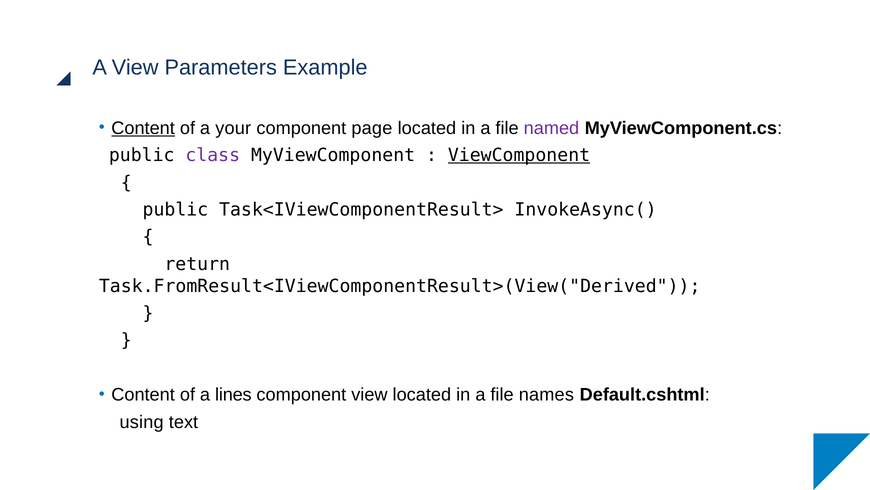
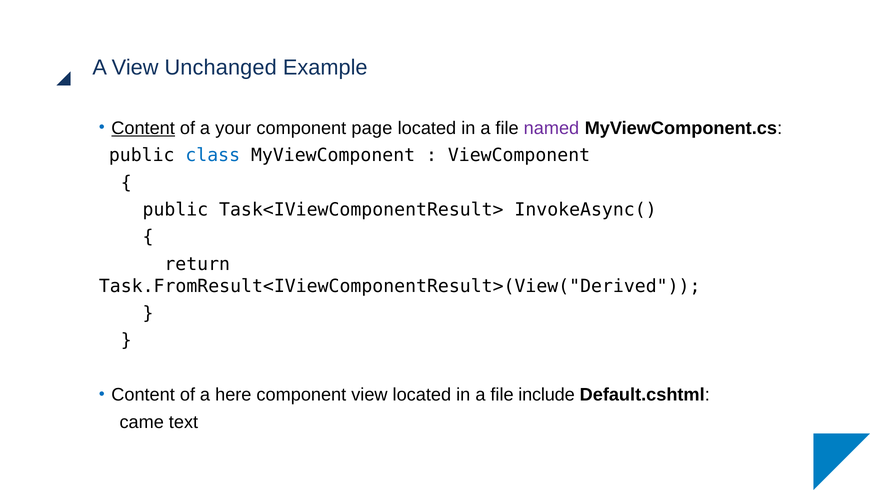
Parameters: Parameters -> Unchanged (221, 67)
class colour: purple -> blue (213, 155)
ViewComponent underline: present -> none (519, 155)
lines: lines -> here (233, 394)
names: names -> include (547, 394)
using: using -> came (142, 422)
